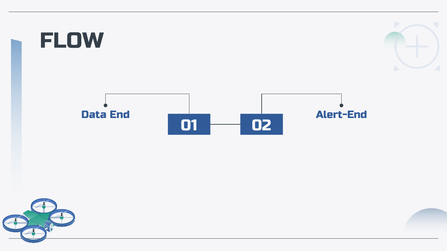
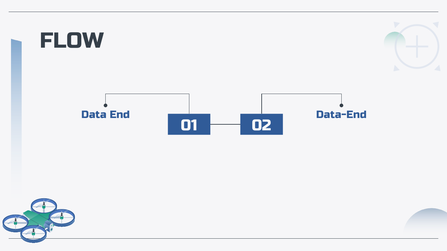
Alert-End: Alert-End -> Data-End (341, 115)
